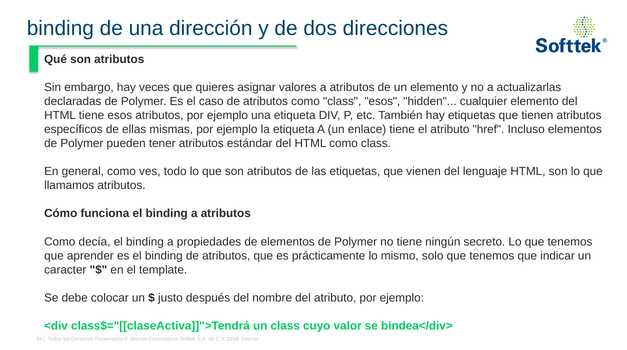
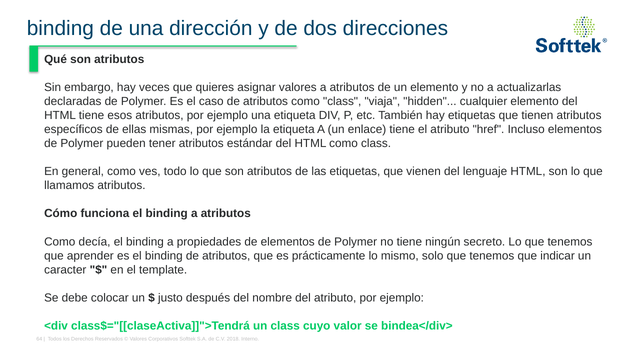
class esos: esos -> viaja (382, 101)
